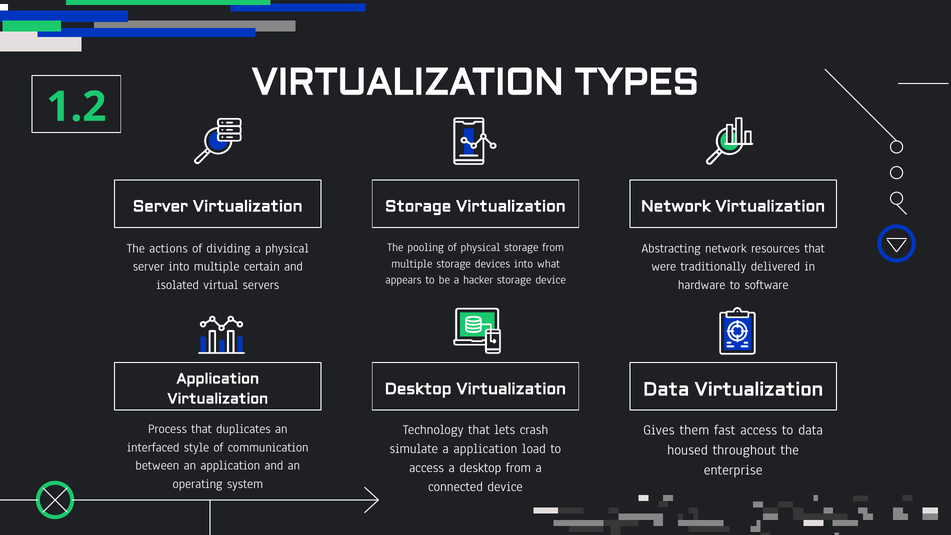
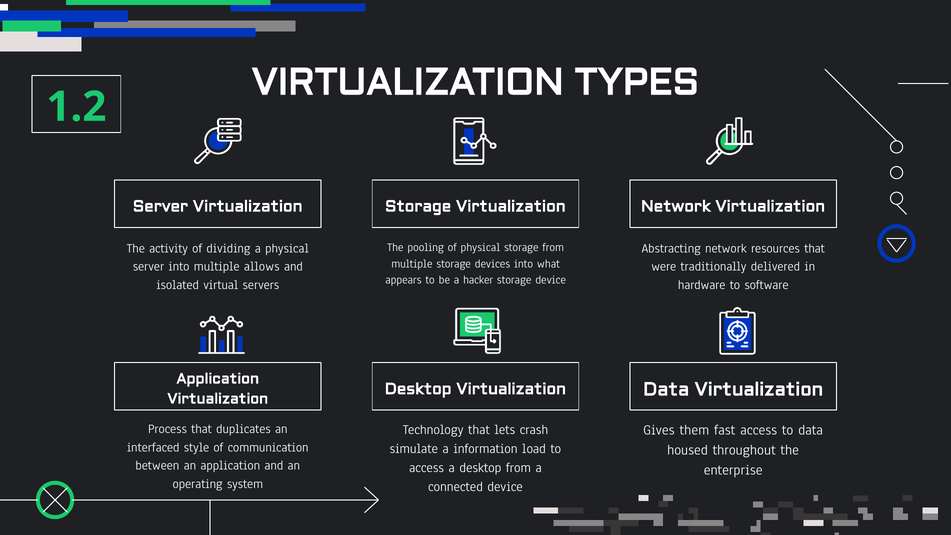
actions: actions -> activity (169, 248)
certain: certain -> allows (262, 266)
a application: application -> information (485, 449)
